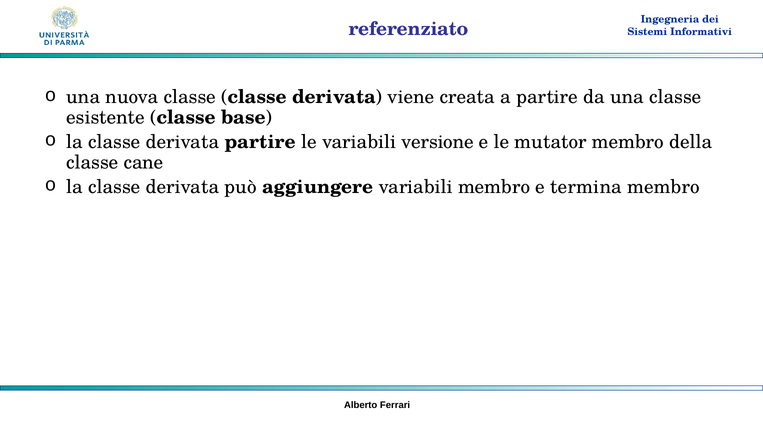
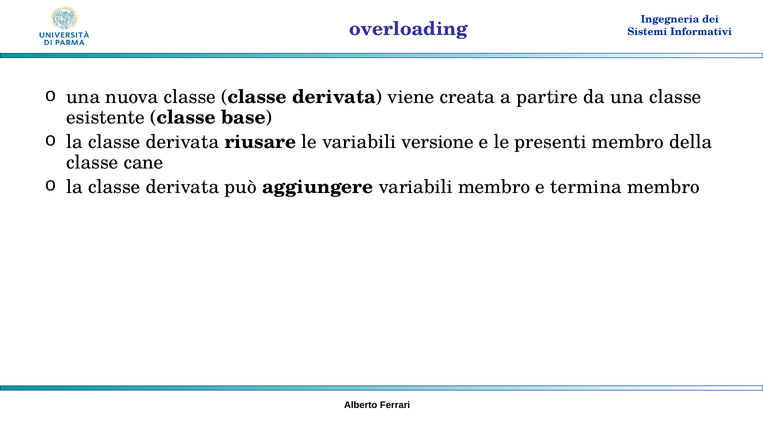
referenziato: referenziato -> overloading (408, 29)
derivata partire: partire -> riusare (260, 142)
mutator: mutator -> presenti (551, 142)
